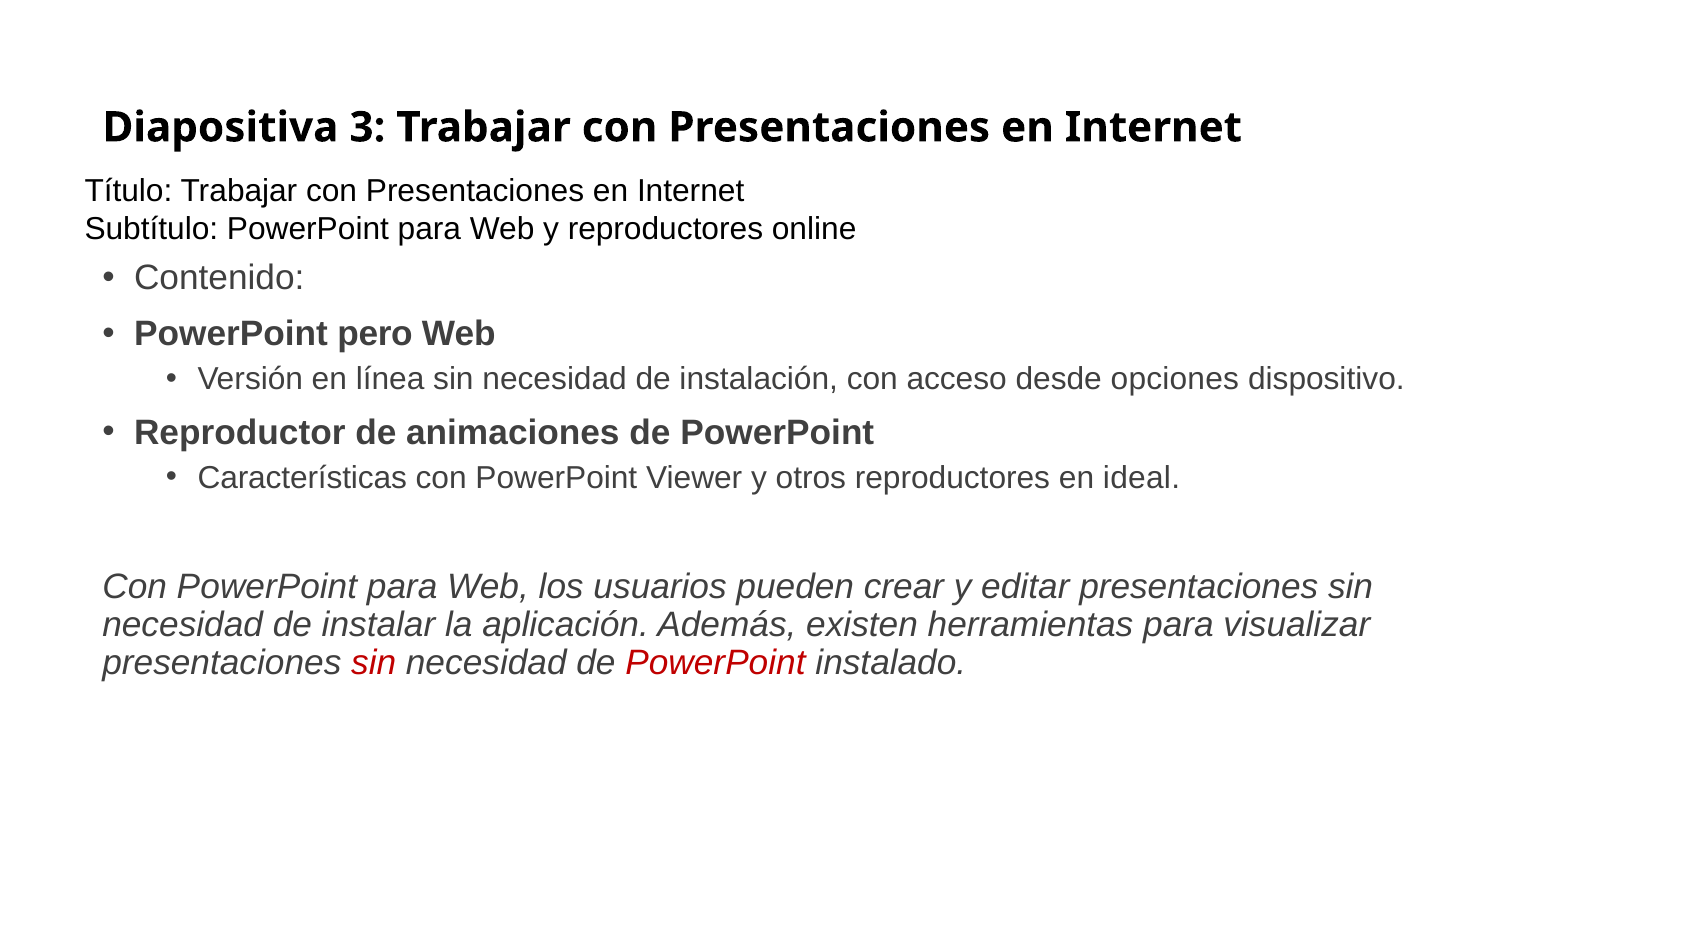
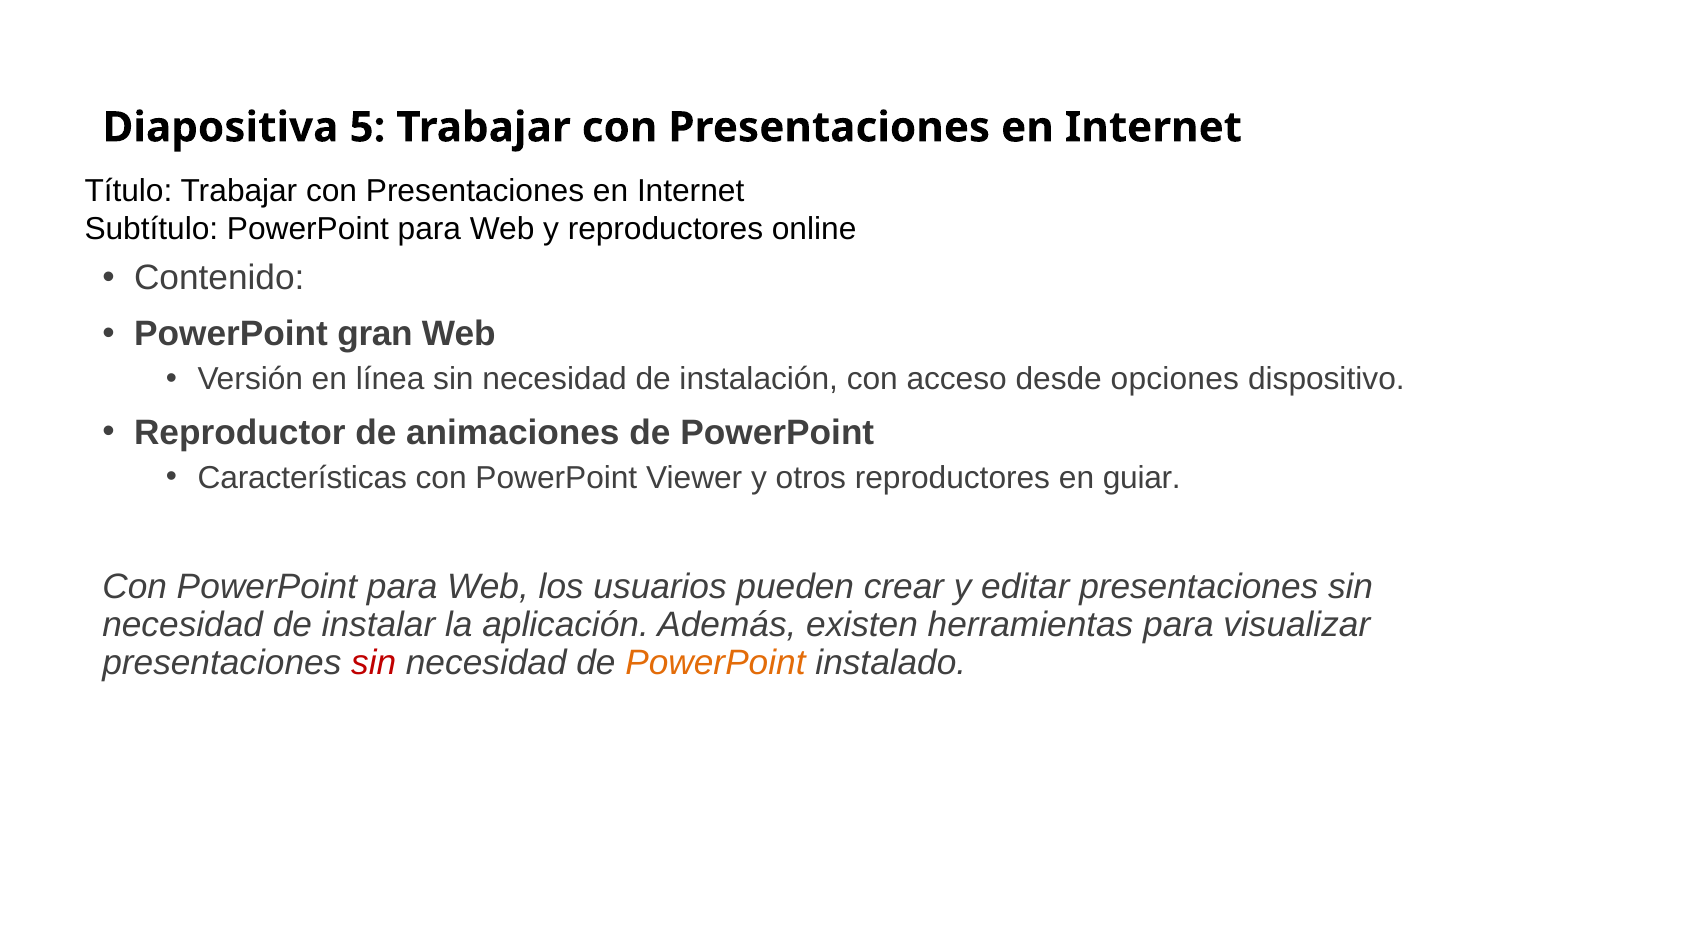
3: 3 -> 5 (367, 127)
pero: pero -> gran (375, 334)
ideal: ideal -> guiar (1142, 477)
PowerPoint colour: red -> orange (715, 663)
